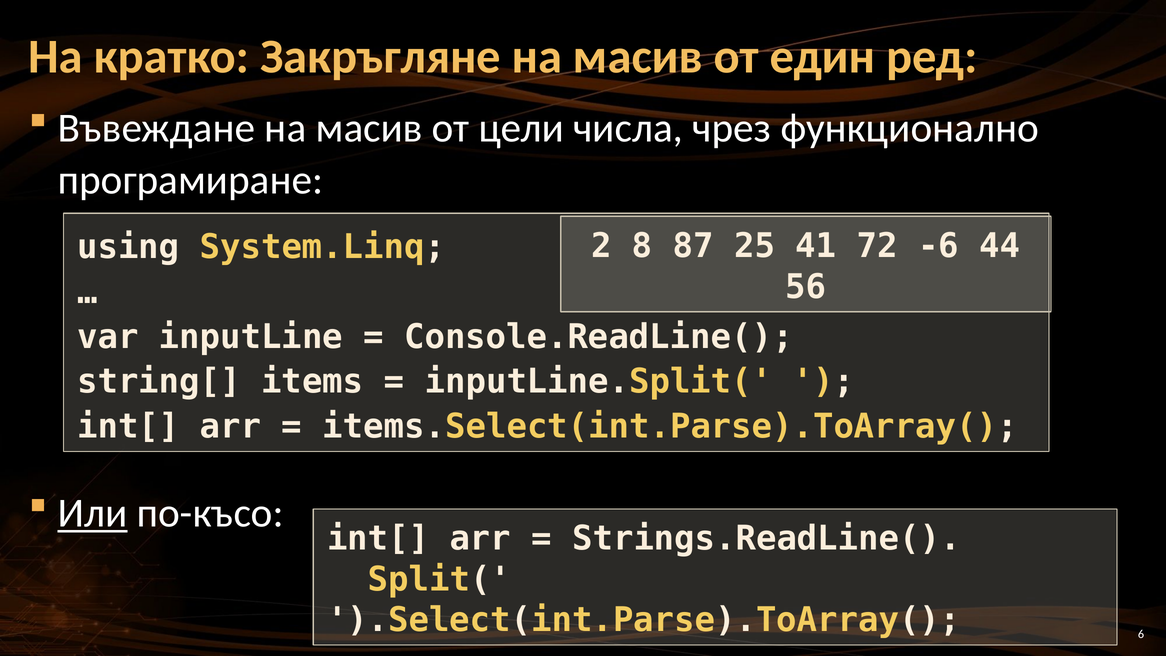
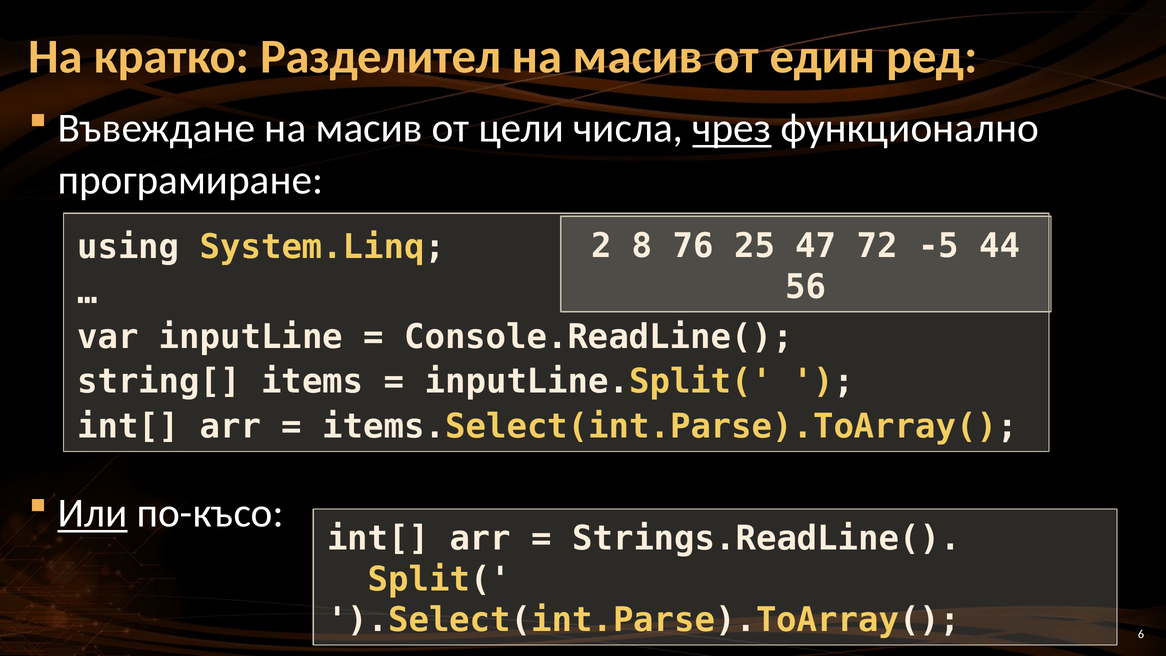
Закръгляне: Закръгляне -> Разделител (381, 57)
чрез underline: none -> present (732, 128)
87: 87 -> 76 (693, 246)
41: 41 -> 47 (816, 246)
-6: -6 -> -5 (938, 246)
